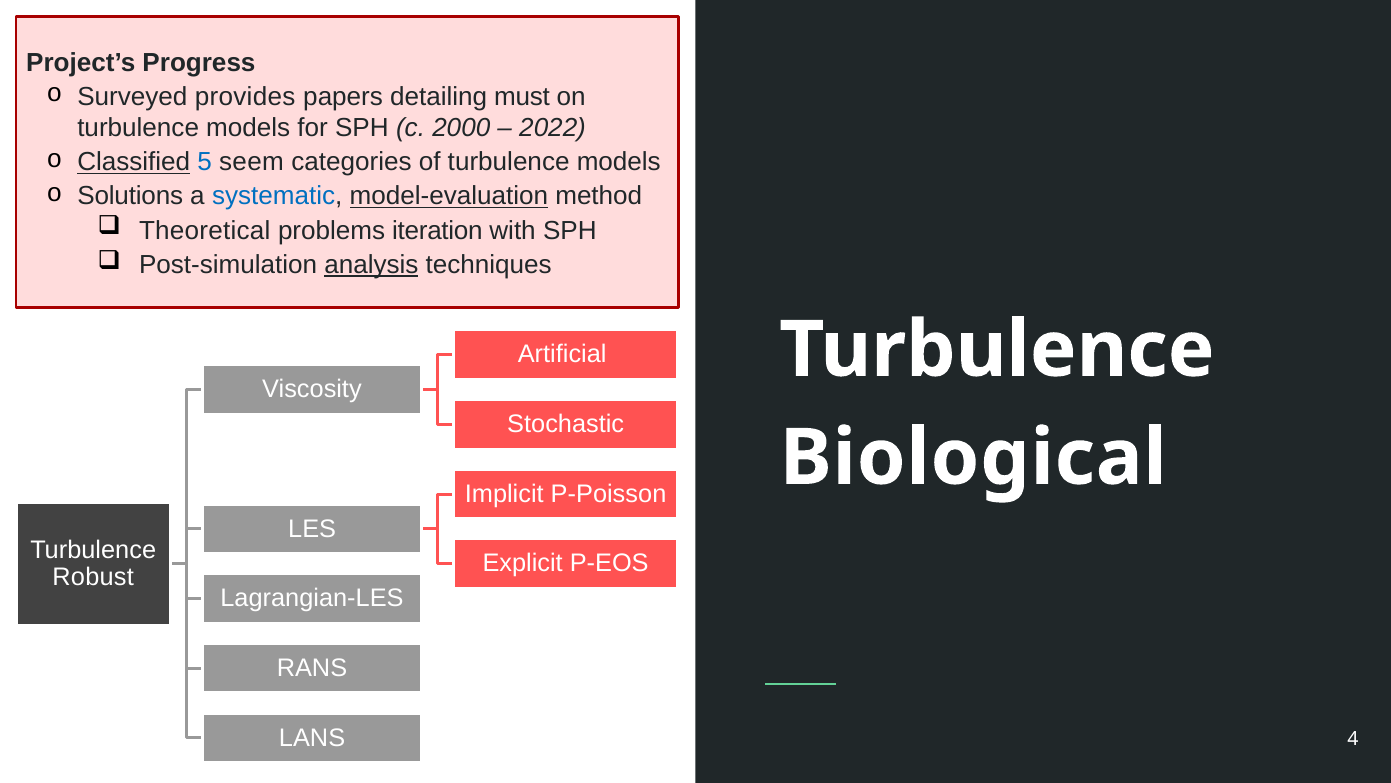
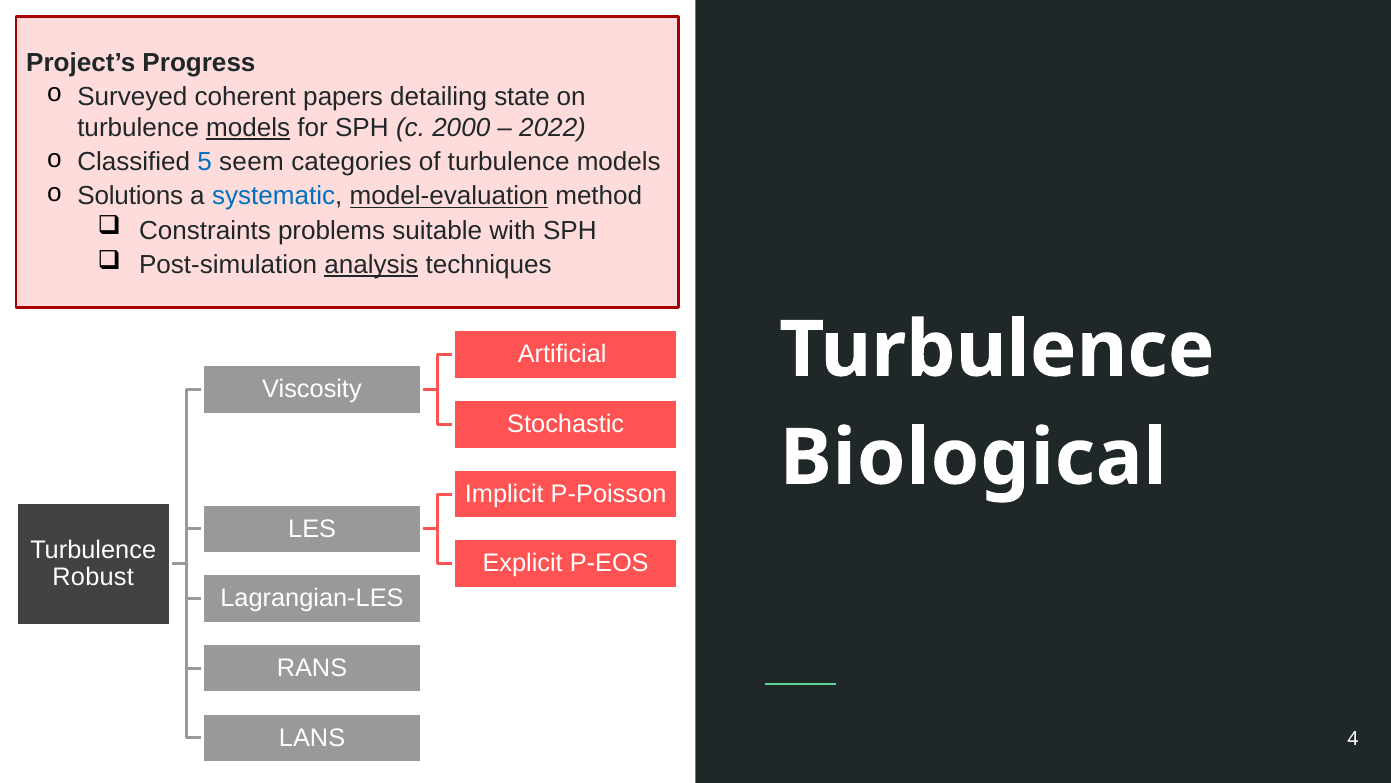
provides: provides -> coherent (245, 97)
must: must -> state (522, 97)
models underline: none -> present (248, 128)
Classified underline: present -> none (134, 162)
Theoretical: Theoretical -> Constraints (205, 230)
iteration: iteration -> suitable (437, 230)
